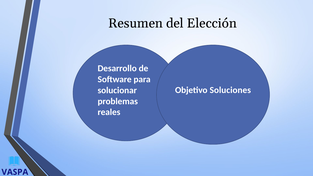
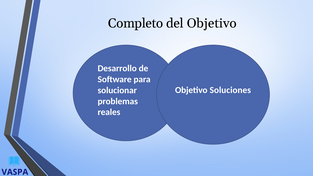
Resumen: Resumen -> Completo (136, 23)
del Elección: Elección -> Objetivo (212, 23)
